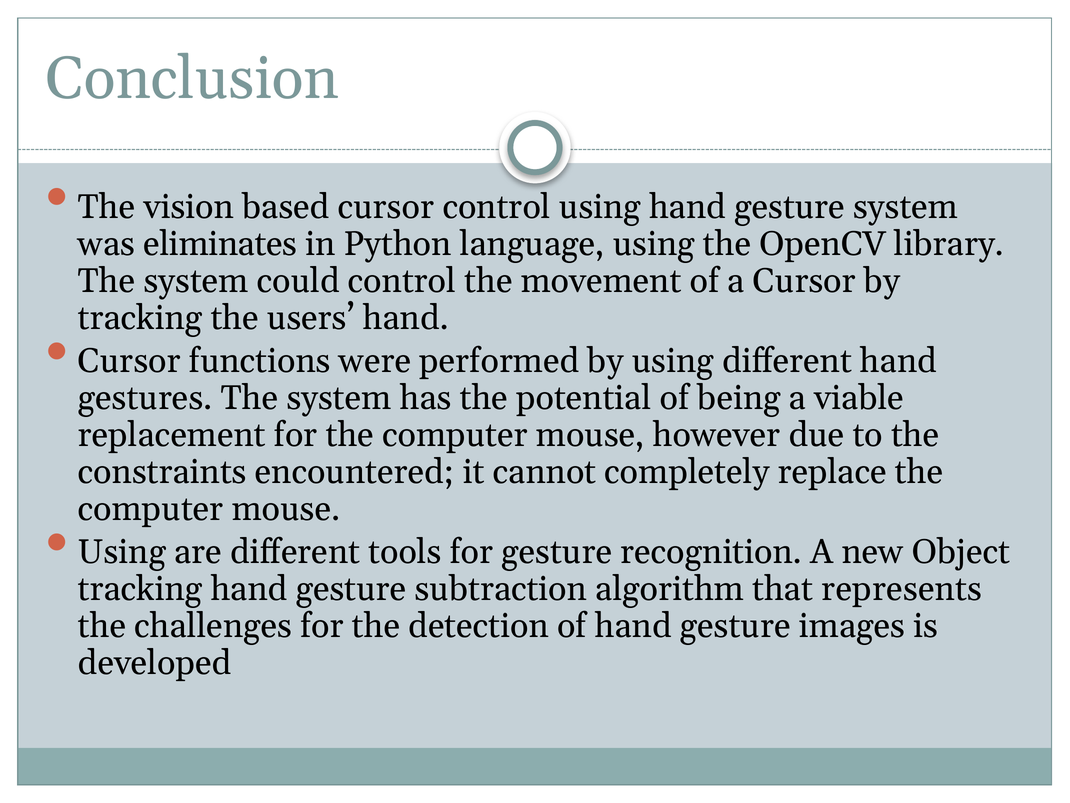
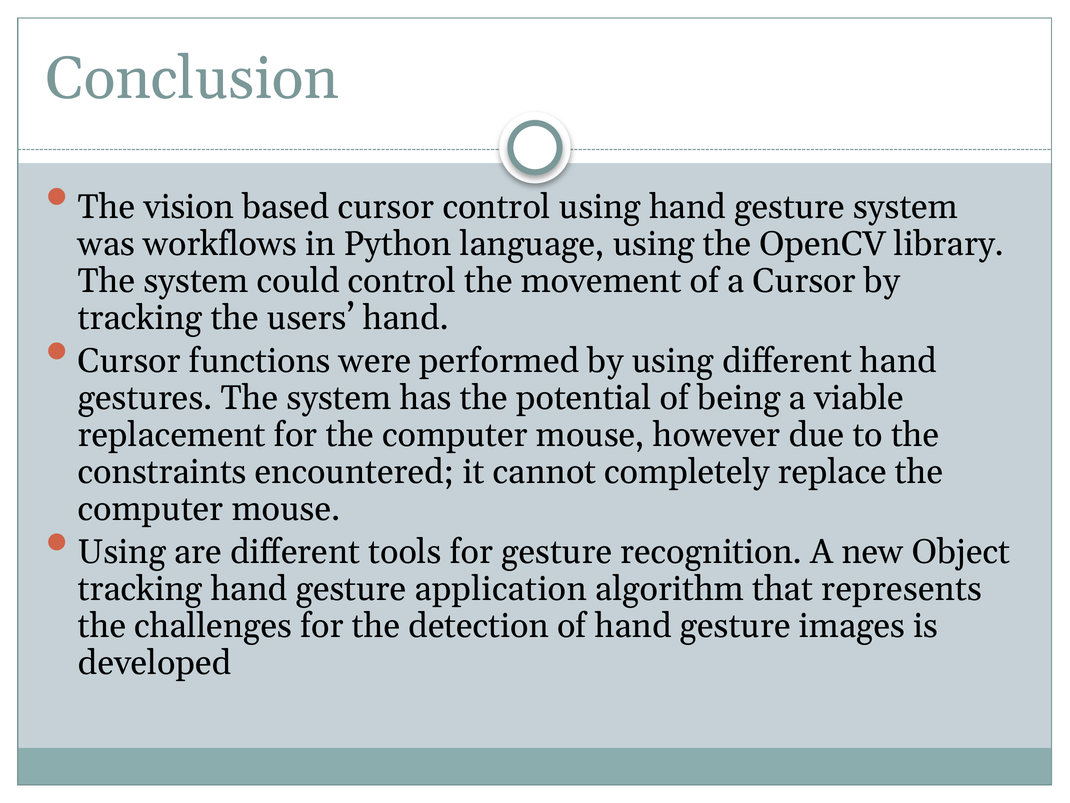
eliminates: eliminates -> workflows (220, 244)
subtraction: subtraction -> application (501, 589)
